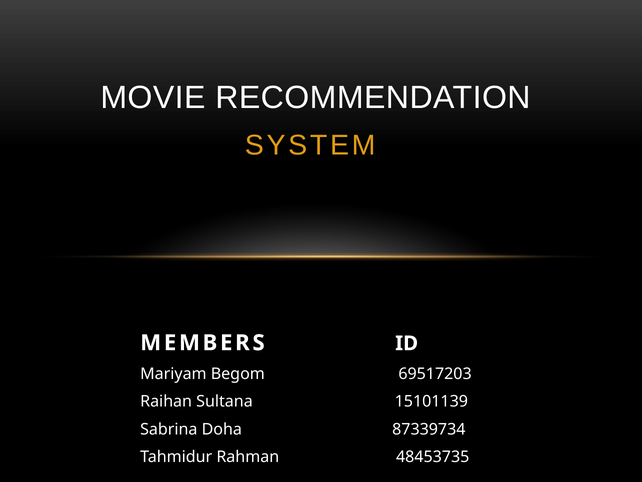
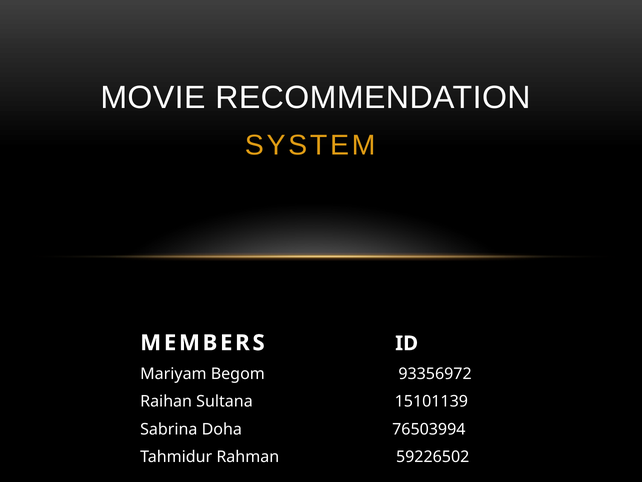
69517203: 69517203 -> 93356972 (435, 374)
87339734: 87339734 -> 76503994 (429, 429)
48453735: 48453735 -> 59226502 (433, 457)
